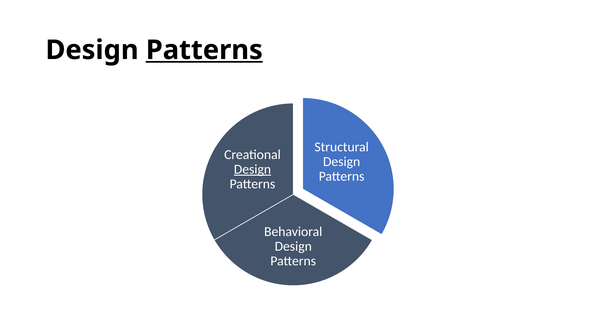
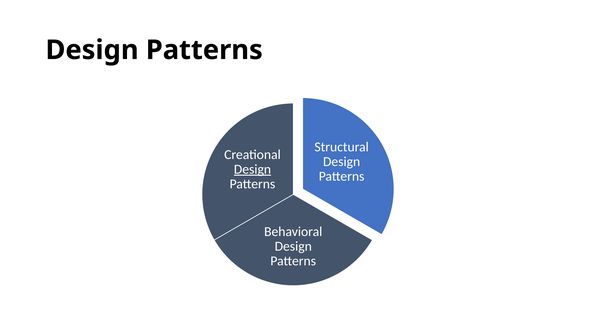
Patterns underline: present -> none (204, 50)
